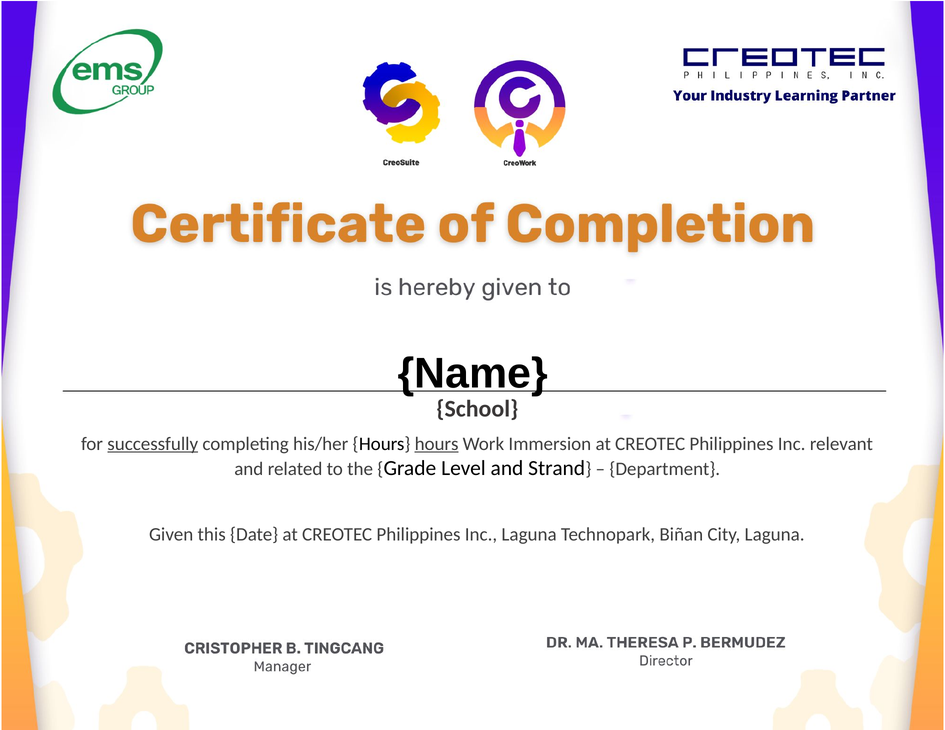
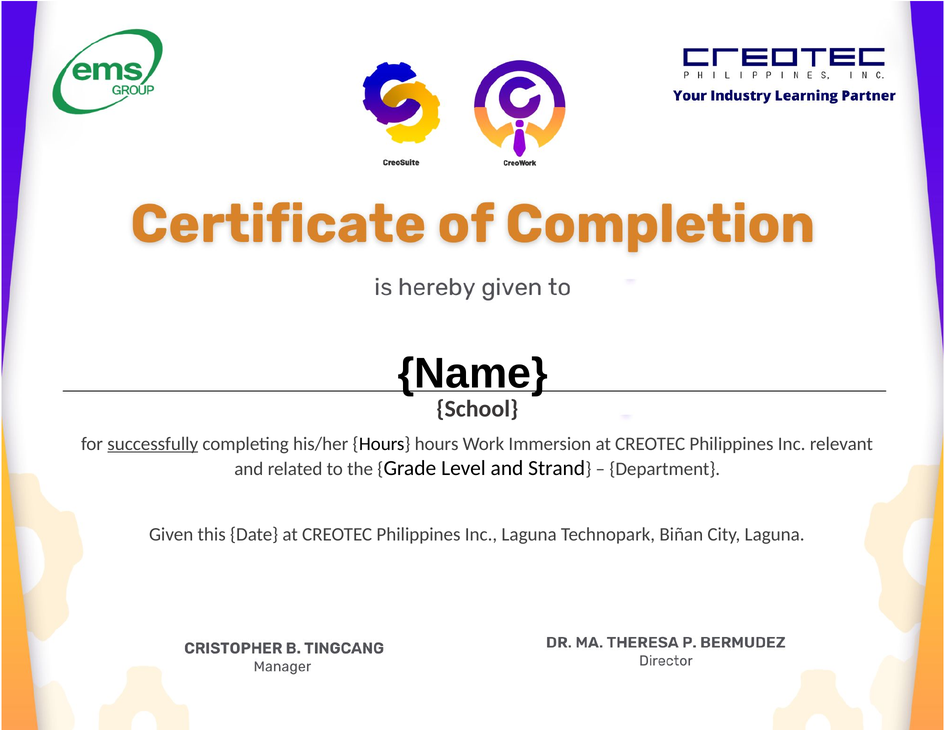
hours underline: present -> none (437, 444)
